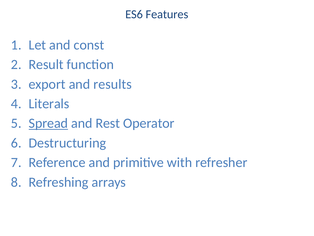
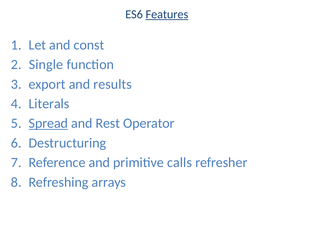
Features underline: none -> present (167, 14)
Result: Result -> Single (46, 64)
with: with -> calls (179, 162)
